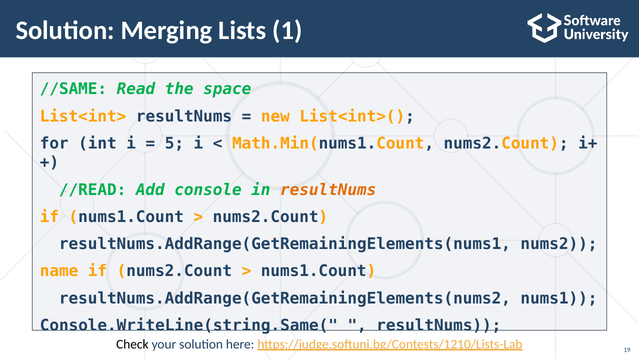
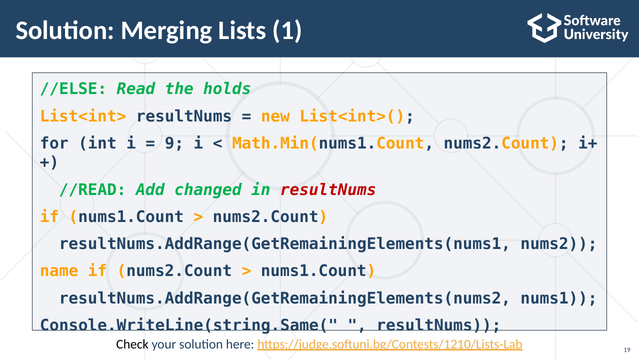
//SAME: //SAME -> //ELSE (73, 89)
space: space -> holds (227, 89)
5: 5 -> 9 (174, 144)
console: console -> changed (208, 190)
resultNums colour: orange -> red (328, 190)
